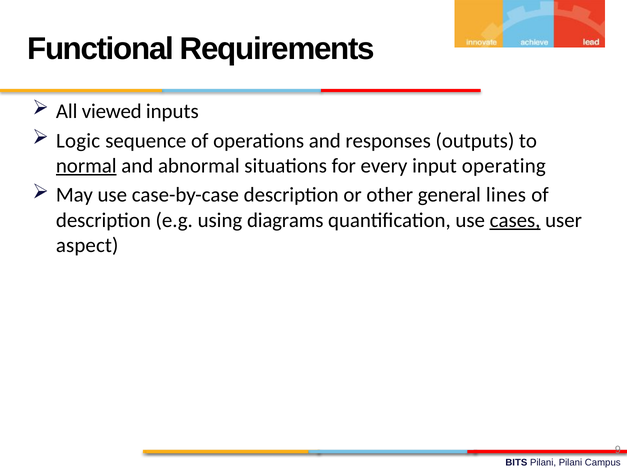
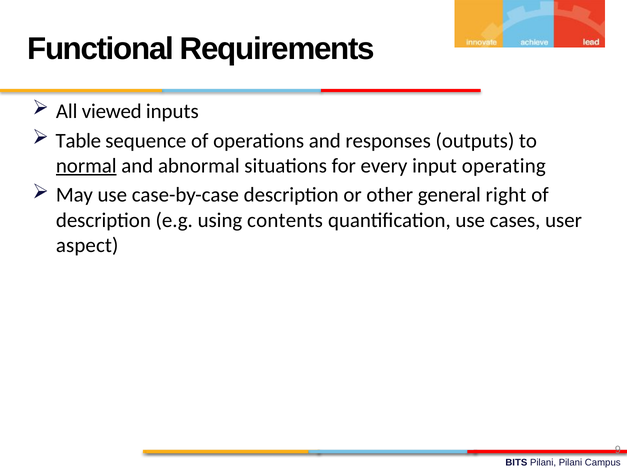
Logic: Logic -> Table (78, 140)
lines: lines -> right (506, 195)
diagrams: diagrams -> contents (285, 220)
cases underline: present -> none (515, 220)
